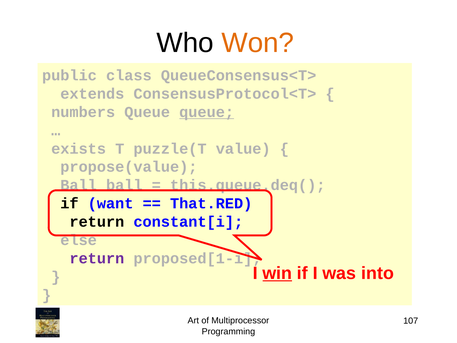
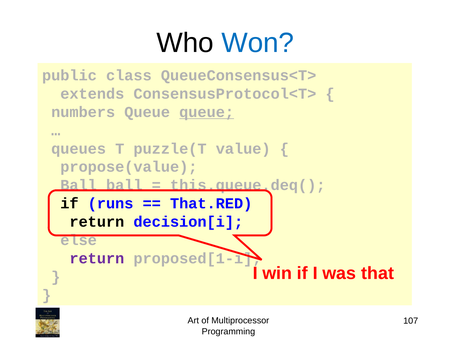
Won colour: orange -> blue (258, 43)
exists: exists -> queues (79, 149)
want: want -> runs (111, 203)
constant[i: constant[i -> decision[i (188, 222)
win underline: present -> none (277, 273)
into: into -> that (378, 273)
